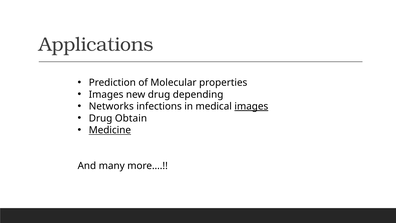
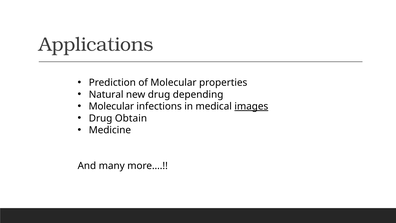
Images: Images -> Natural (106, 94)
Networks: Networks -> Molecular (111, 106)
Medicine underline: present -> none (110, 130)
